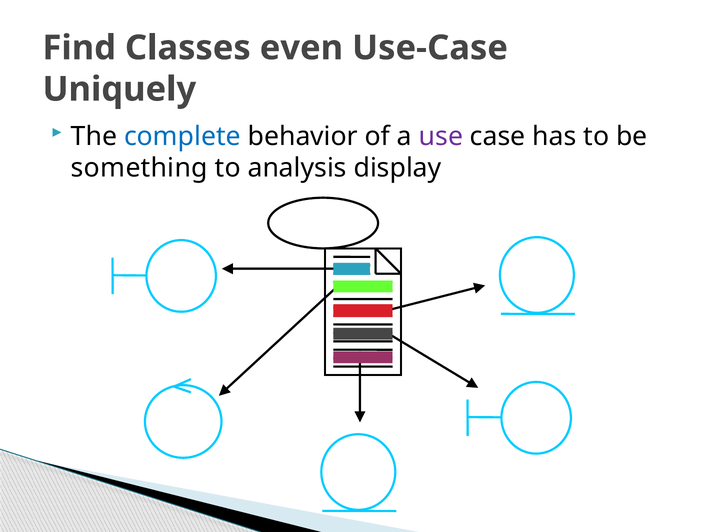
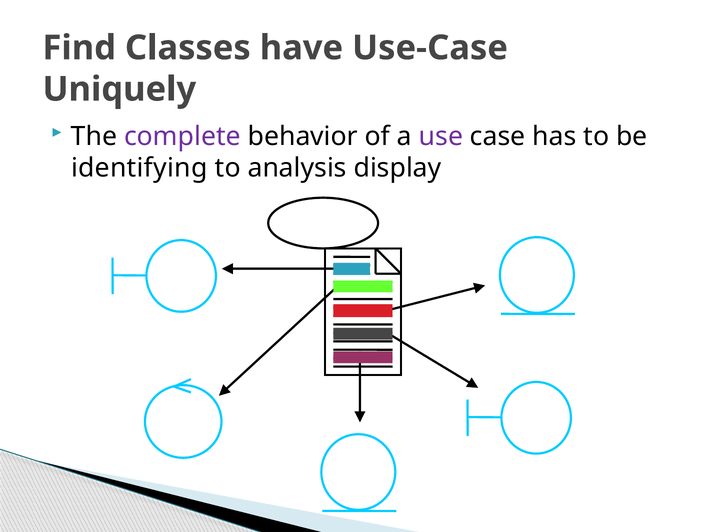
even: even -> have (301, 48)
complete colour: blue -> purple (182, 136)
something: something -> identifying (139, 168)
